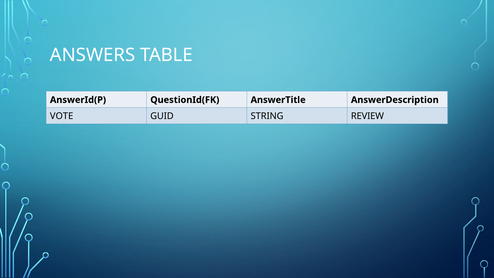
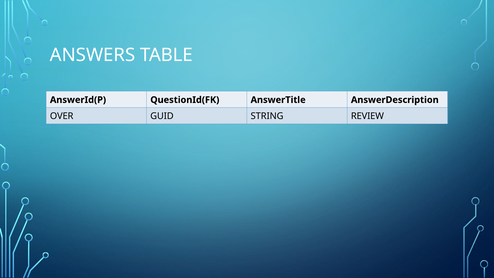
VOTE: VOTE -> OVER (62, 116)
